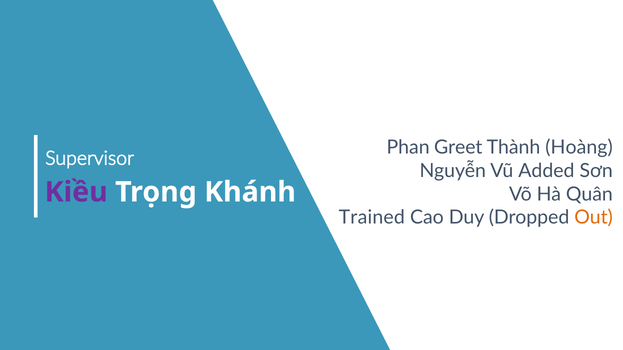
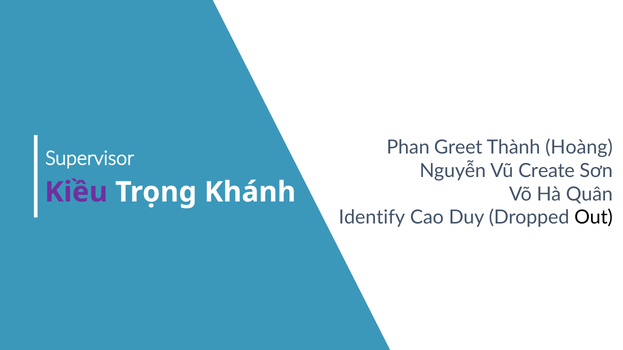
Added: Added -> Create (546, 171)
Trained: Trained -> Identify (372, 218)
Out colour: orange -> black (594, 218)
